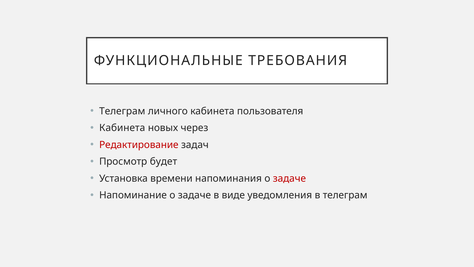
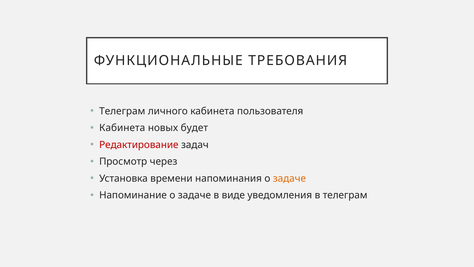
через: через -> будет (194, 128)
будет: будет -> через (164, 161)
задаче colour: red -> orange (289, 178)
